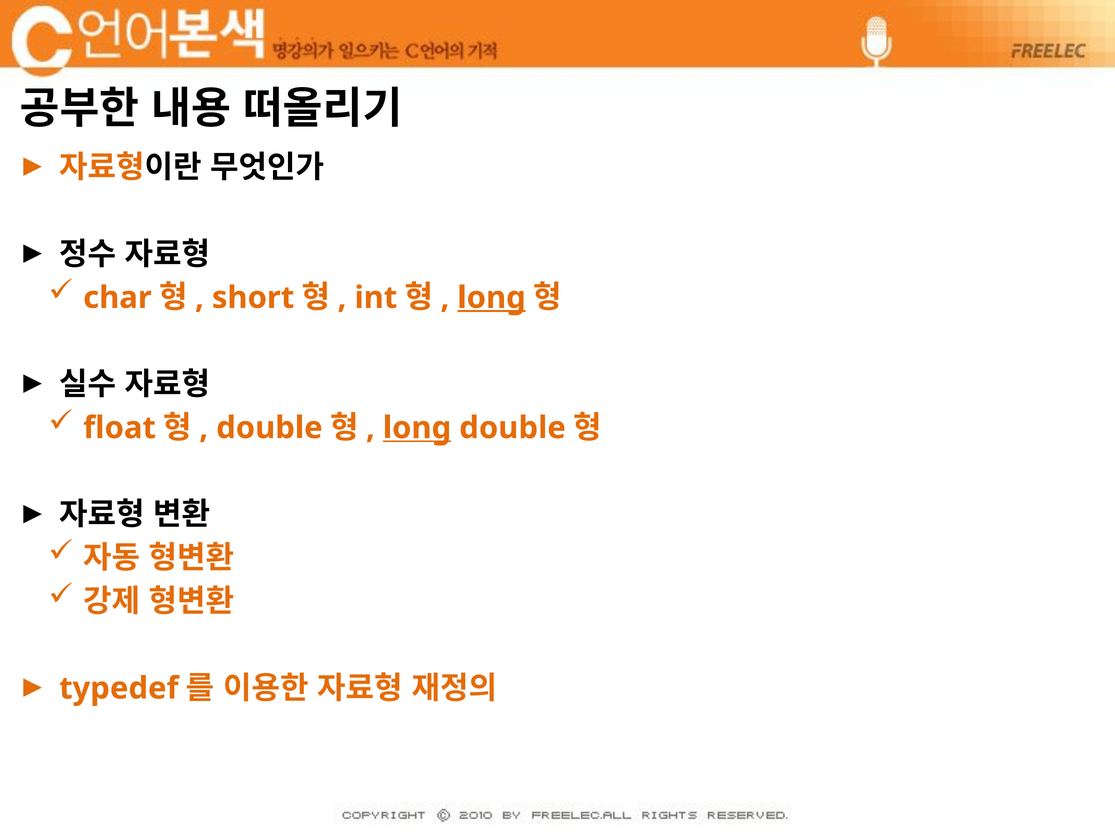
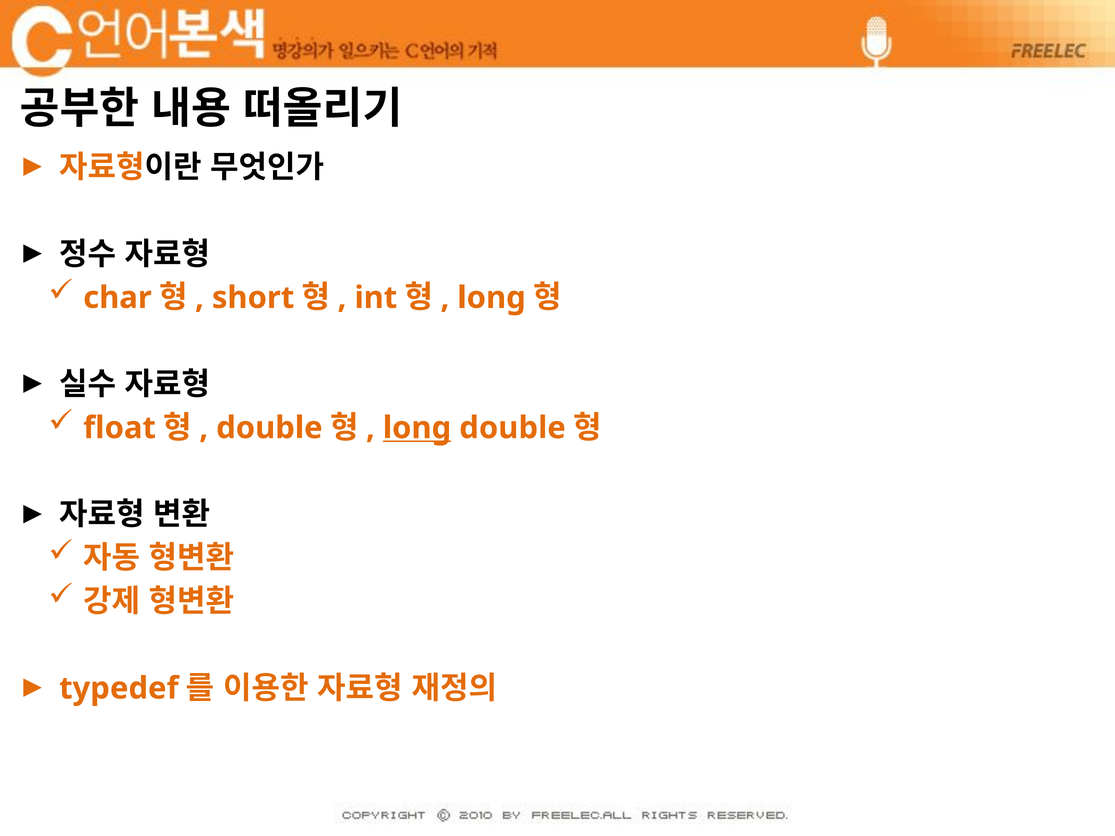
long underline: present -> none (492, 298)
